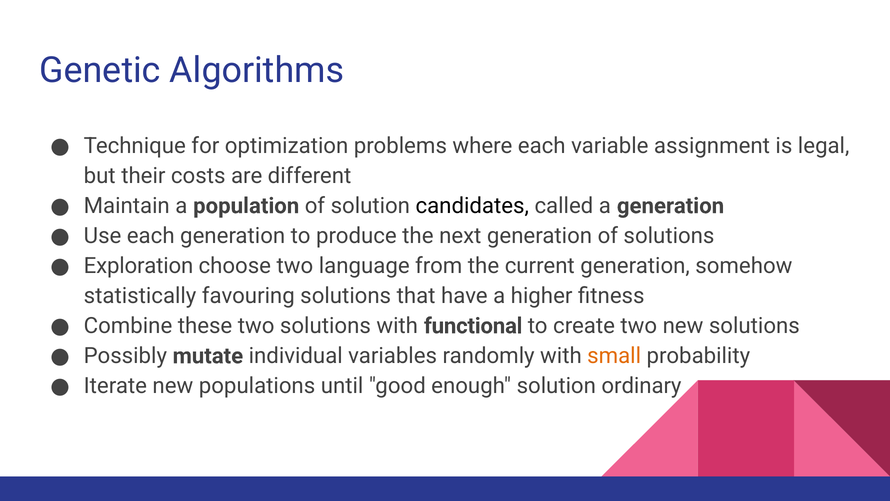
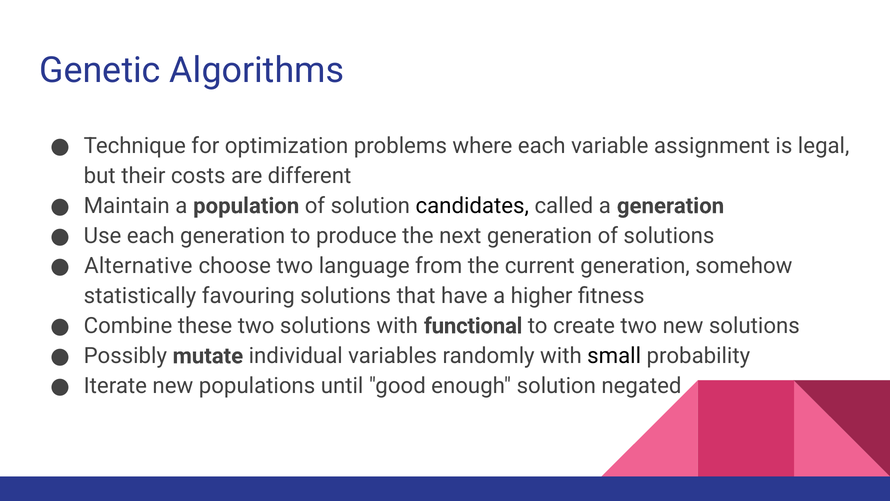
Exploration: Exploration -> Alternative (138, 266)
small colour: orange -> black (614, 356)
ordinary: ordinary -> negated (641, 386)
